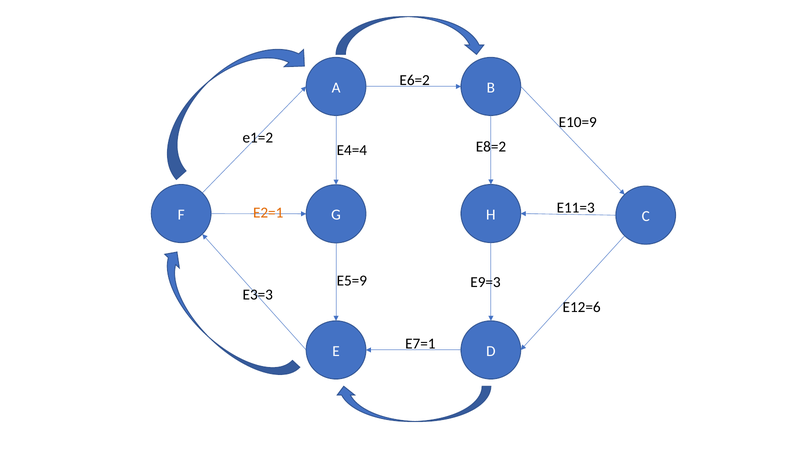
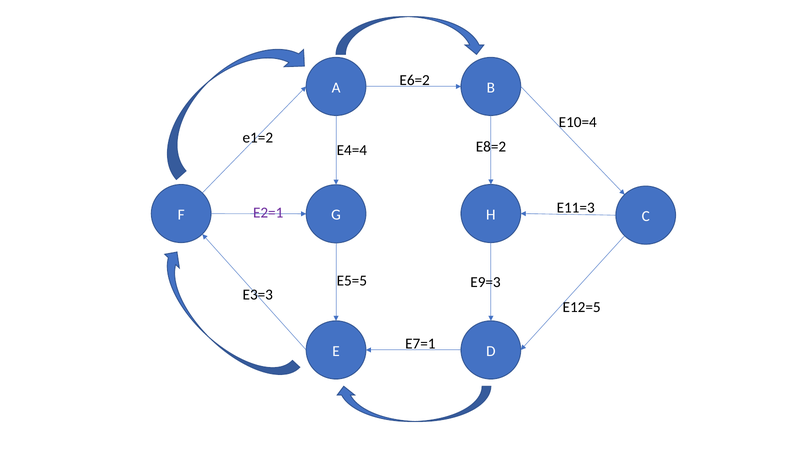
E10=9: E10=9 -> E10=4 (578, 122)
E2=1 colour: orange -> purple (268, 212)
E5=9: E5=9 -> E5=5 (352, 281)
E12=6: E12=6 -> E12=5 (582, 307)
